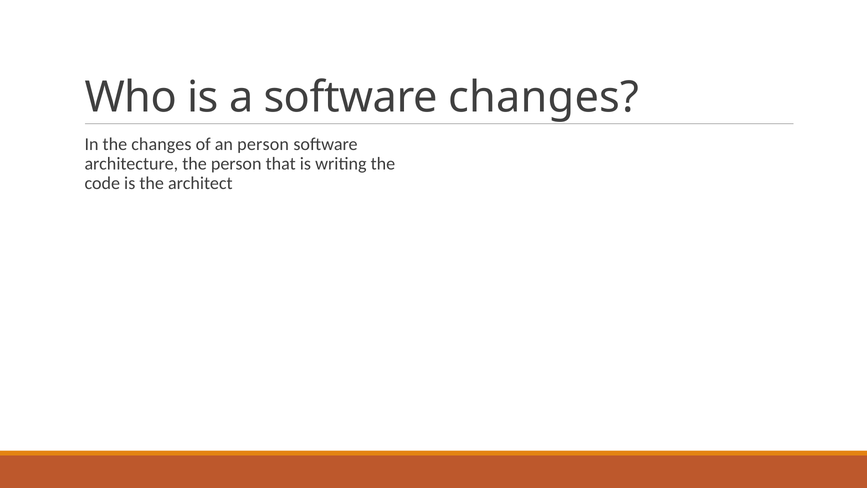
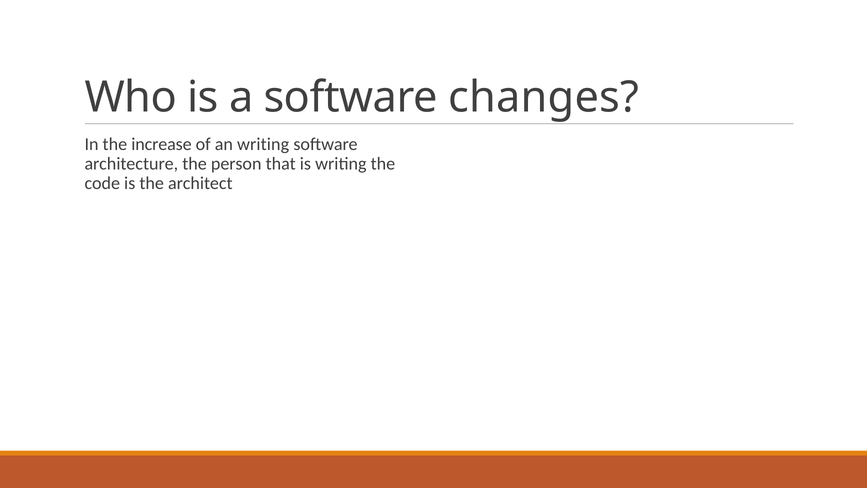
the changes: changes -> increase (161, 144)
an person: person -> writing (263, 144)
